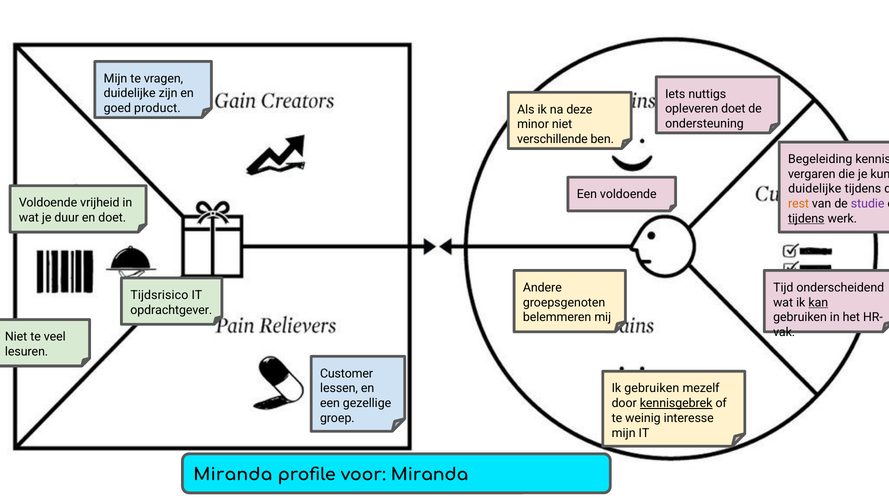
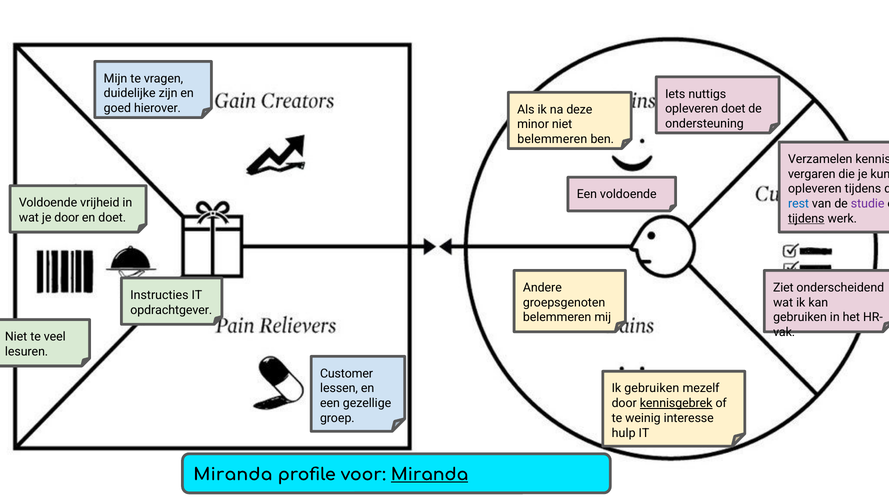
product: product -> hierover (157, 108)
verschillende: verschillende -> belemmeren (552, 139)
Begeleiding: Begeleiding -> Verzamelen (820, 159)
duidelijke: duidelijke -> opleveren (815, 189)
rest colour: orange -> blue (799, 204)
je duur: duur -> door (67, 218)
Tijd: Tijd -> Ziet (783, 288)
Tijdsrisico: Tijdsrisico -> Instructies (159, 295)
kan underline: present -> none (818, 302)
mijn: mijn -> hulp (624, 433)
Miranda underline: none -> present (430, 475)
